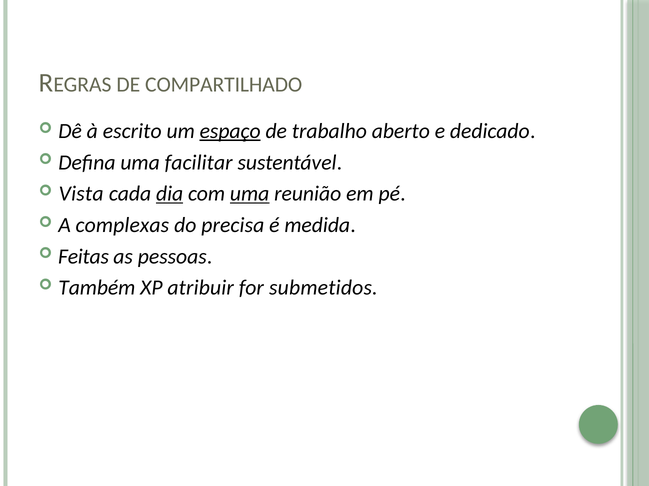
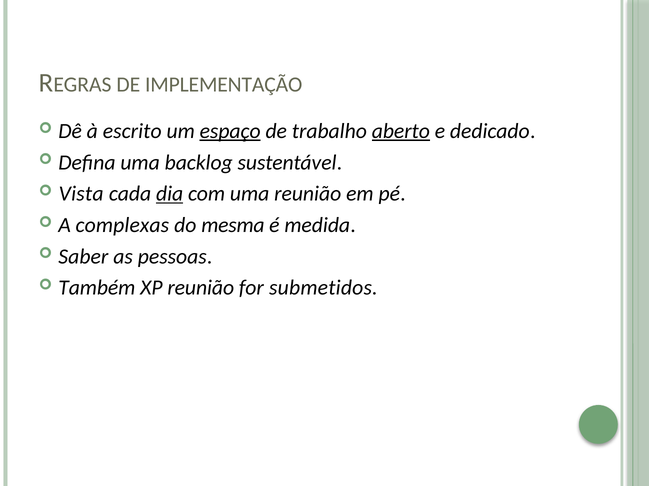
COMPARTILHADO: COMPARTILHADO -> IMPLEMENTAÇÃO (224, 85)
aberto underline: none -> present (401, 131)
facilitar: facilitar -> backlog (199, 163)
uma underline: present -> none (250, 194)
precisa: precisa -> mesma (233, 225)
Feitas: Feitas -> Saber (83, 257)
XP atribuir: atribuir -> reunião (201, 288)
